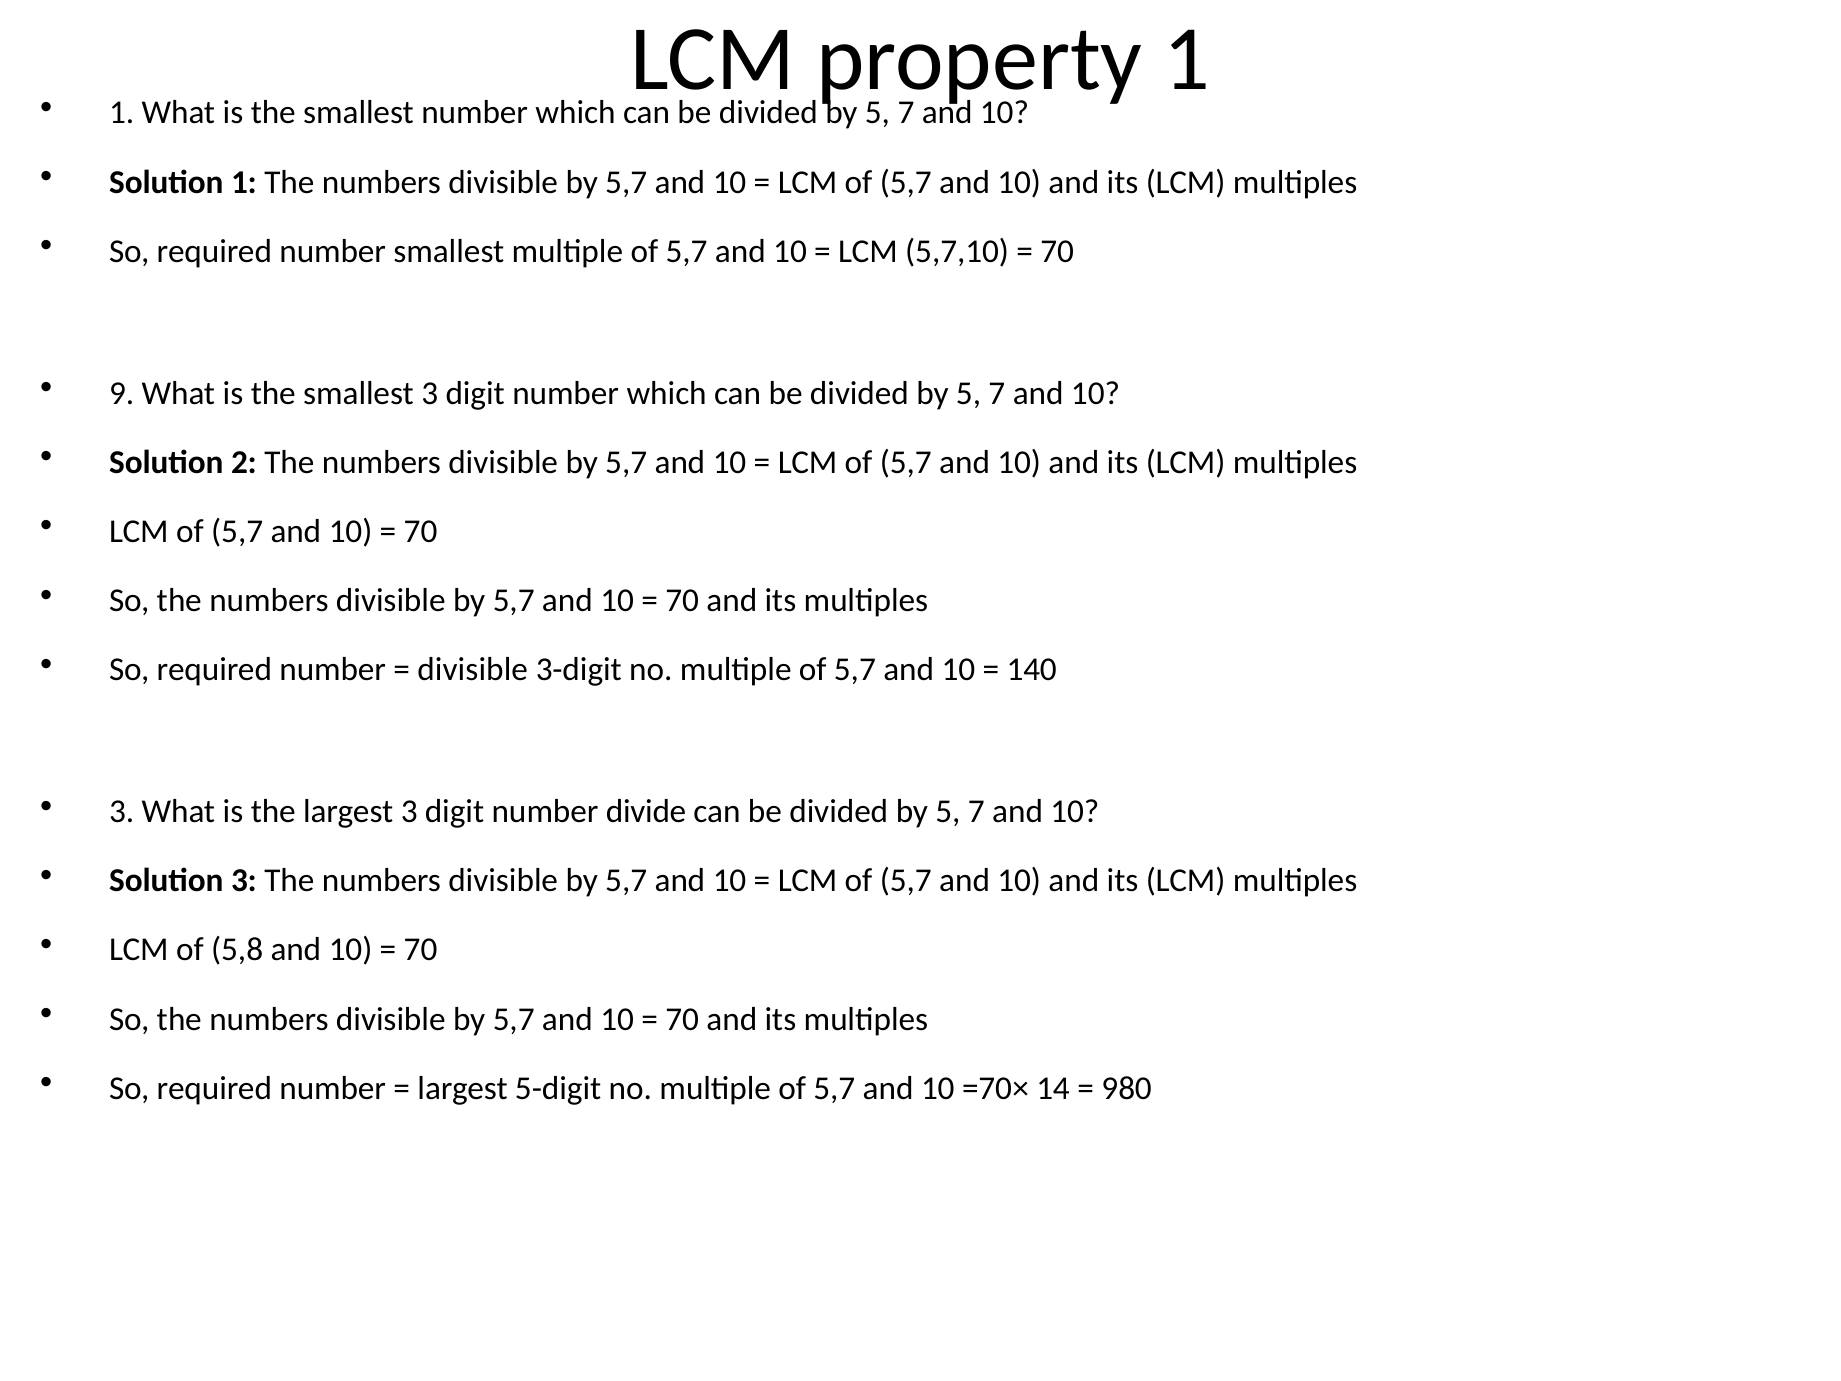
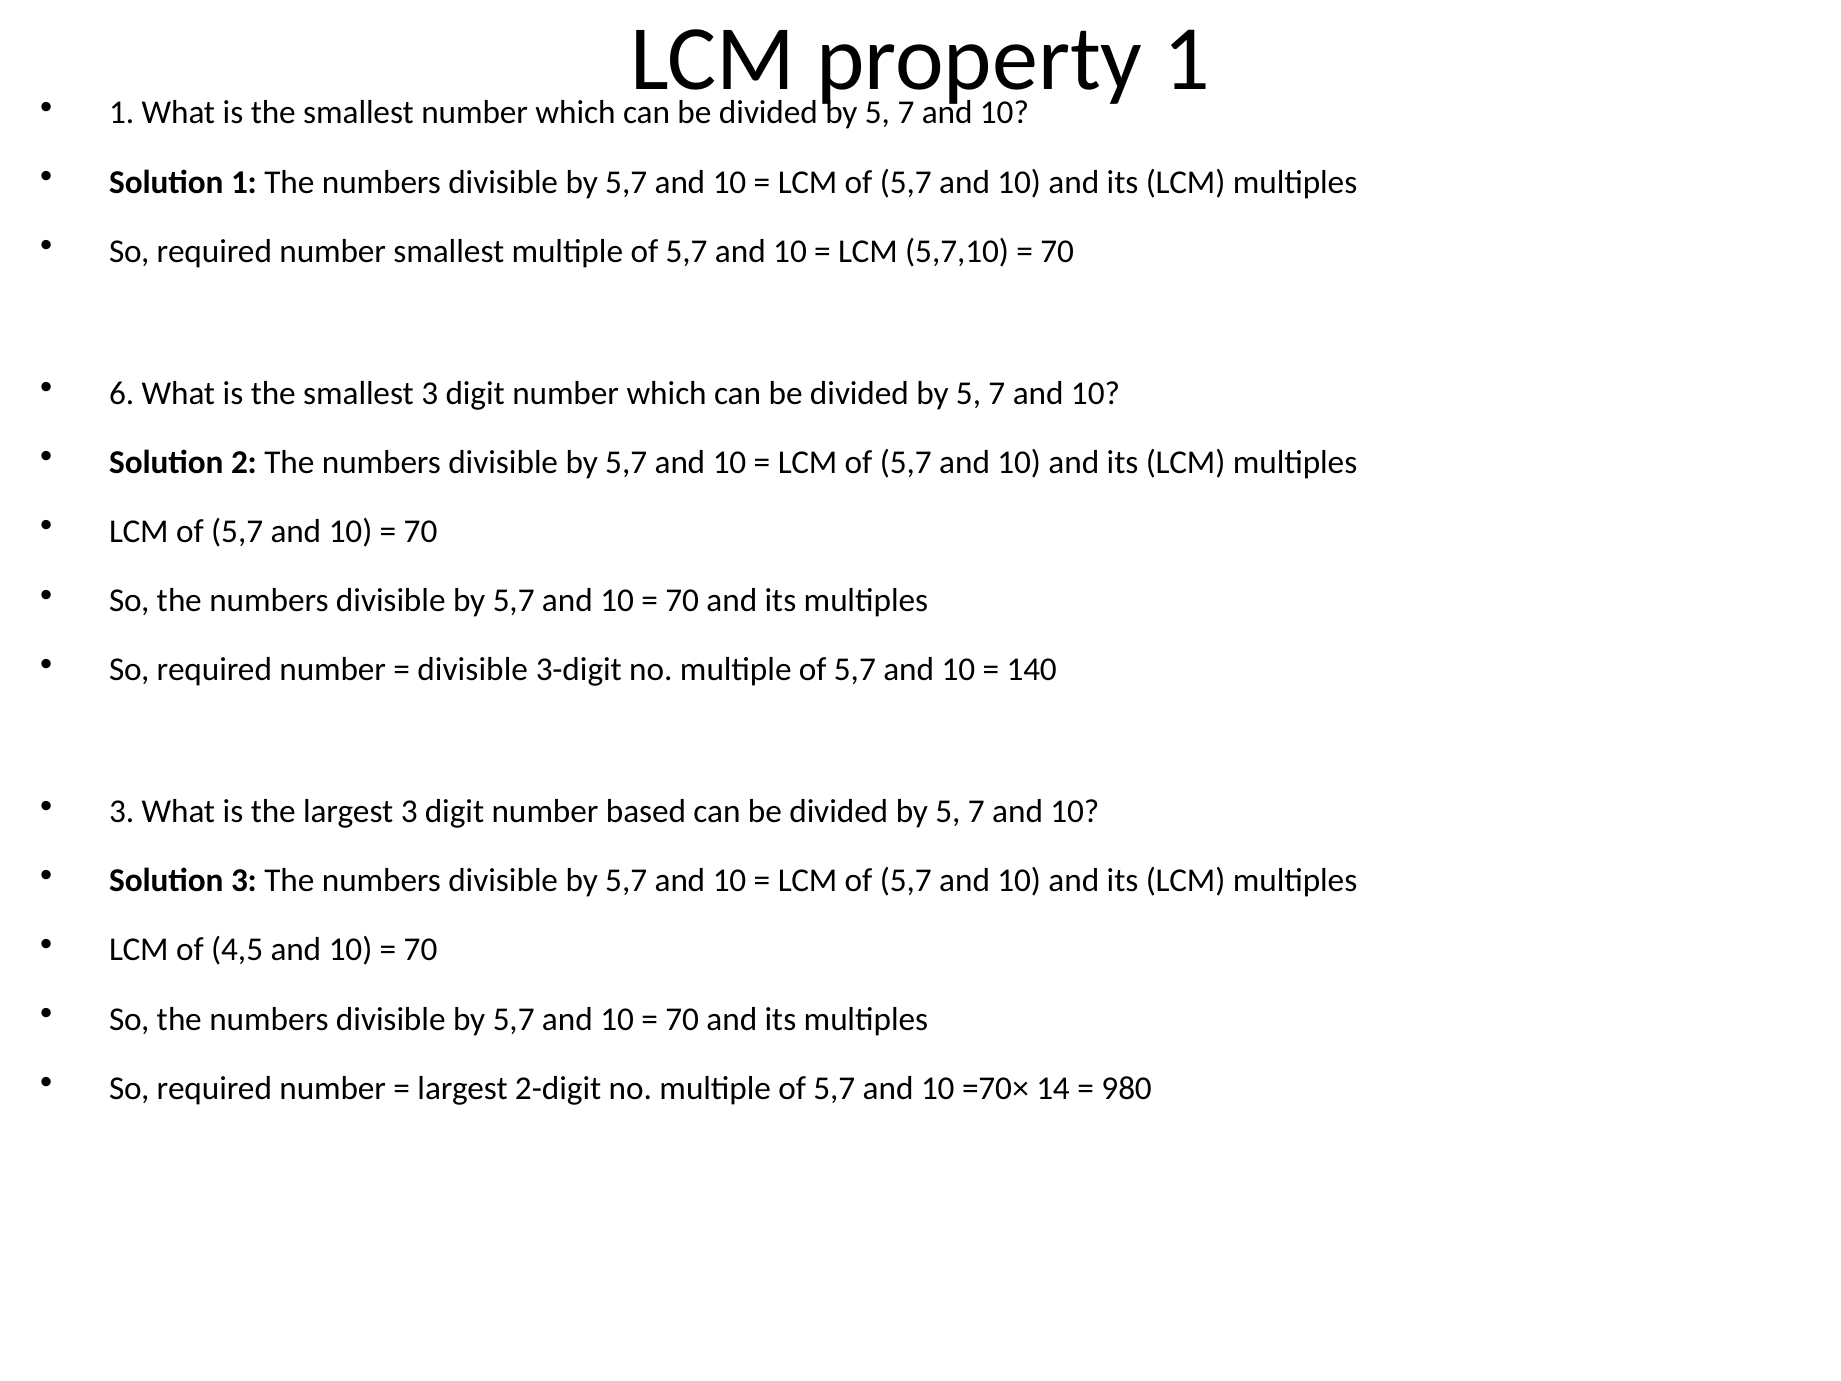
9: 9 -> 6 (122, 393)
divide: divide -> based (646, 812)
5,8: 5,8 -> 4,5 (237, 950)
5-digit: 5-digit -> 2-digit (558, 1088)
